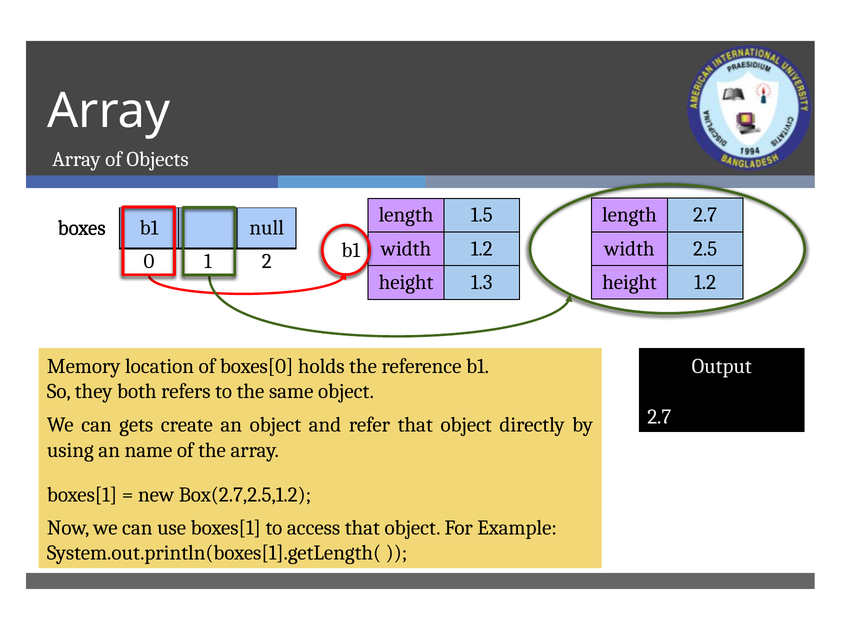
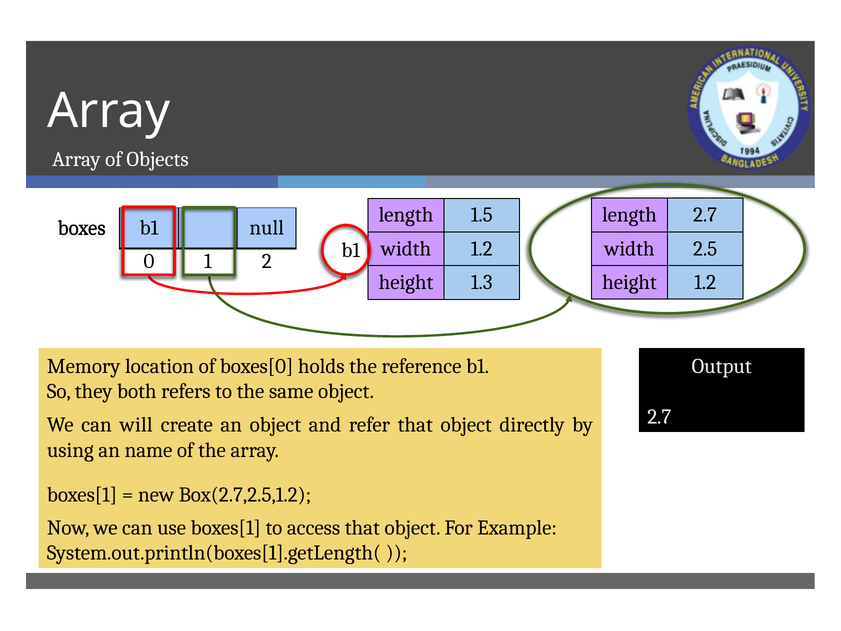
gets: gets -> will (136, 425)
